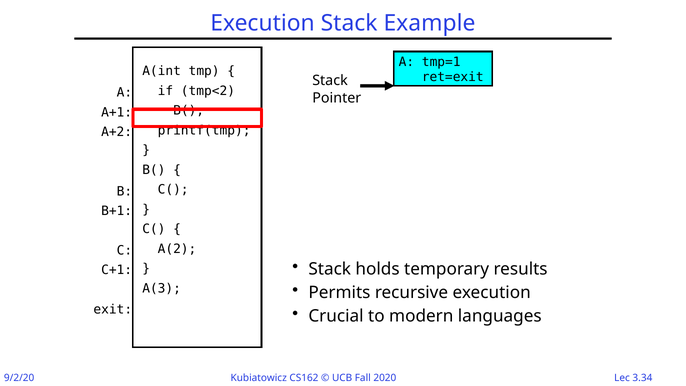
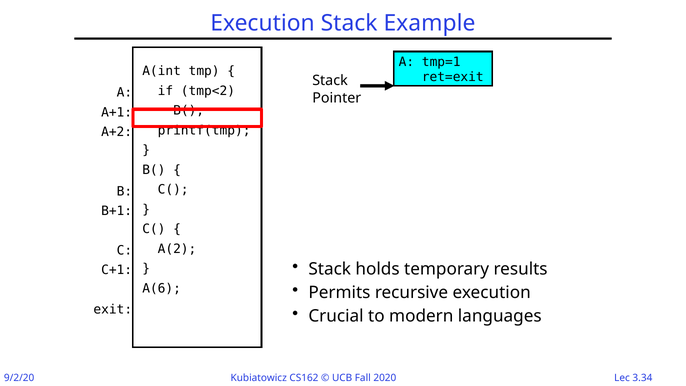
A(3: A(3 -> A(6 (162, 288)
